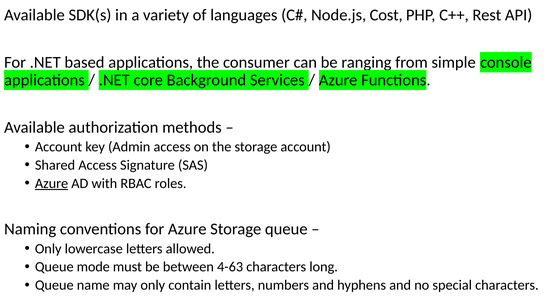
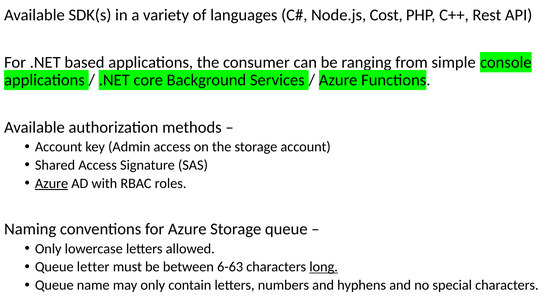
mode: mode -> letter (93, 267)
4-63: 4-63 -> 6-63 (230, 267)
long underline: none -> present (324, 267)
